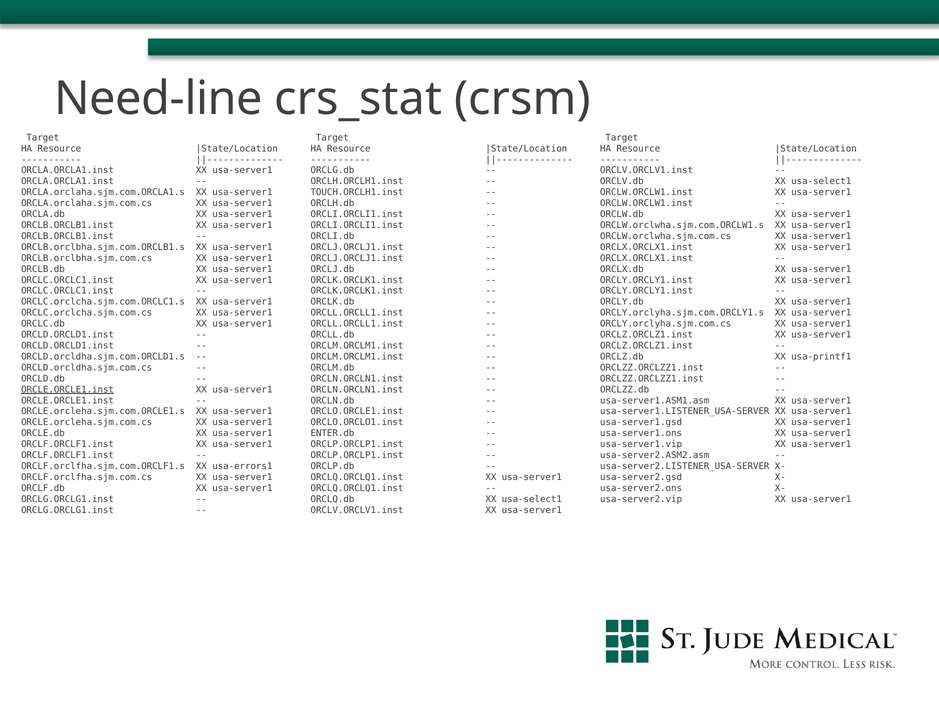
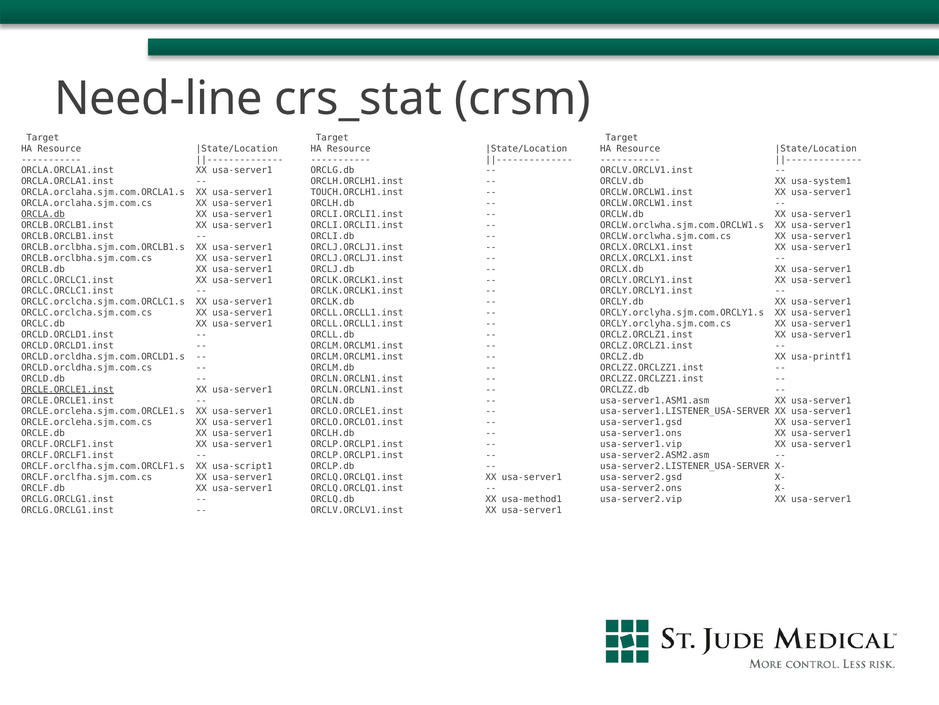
ORCLV.db XX usa-select1: usa-select1 -> usa-system1 (821, 181)
ORCLA.db underline: none -> present (43, 214)
ORCLE.db XX usa-server1 ENTER.db: ENTER.db -> ORCLH.db (332, 433)
usa-errors1: usa-errors1 -> usa-script1 (242, 466)
ORCLQ.db XX usa-select1: usa-select1 -> usa-method1 (532, 499)
